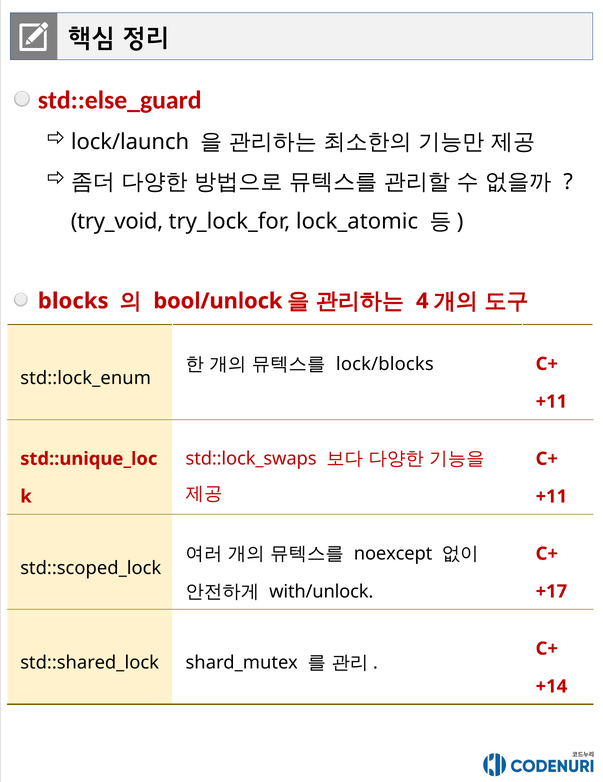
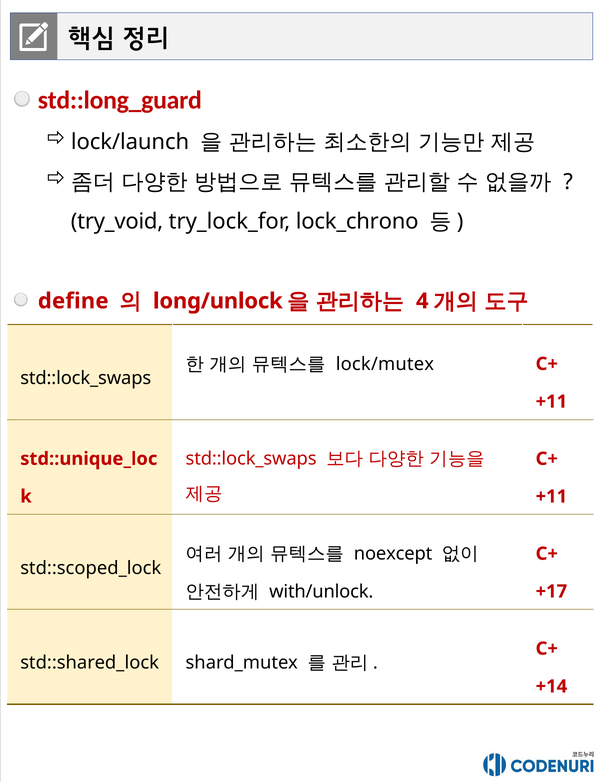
std::else_guard: std::else_guard -> std::long_guard (120, 100)
lock_atomic: lock_atomic -> lock_chrono (357, 221)
blocks: blocks -> define (73, 301)
bool/unlock: bool/unlock -> long/unlock (218, 301)
lock/blocks: lock/blocks -> lock/mutex (385, 364)
std::lock_enum: std::lock_enum -> std::lock_swaps (86, 378)
